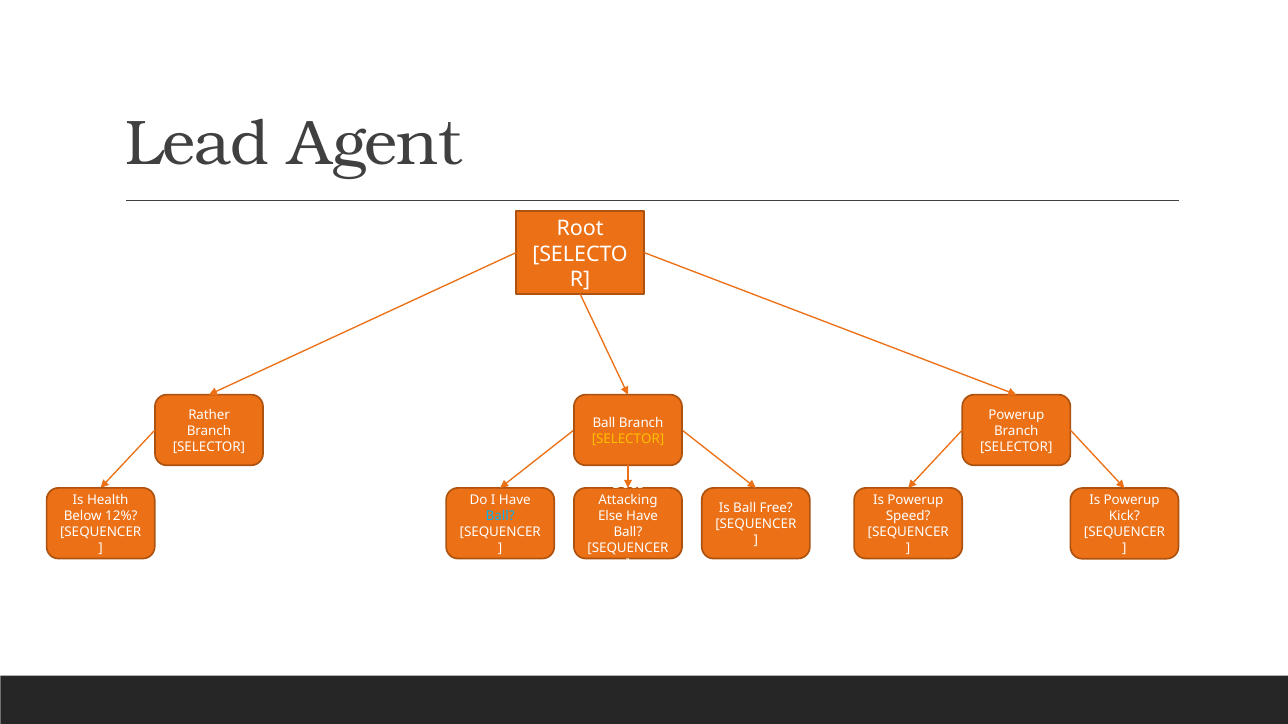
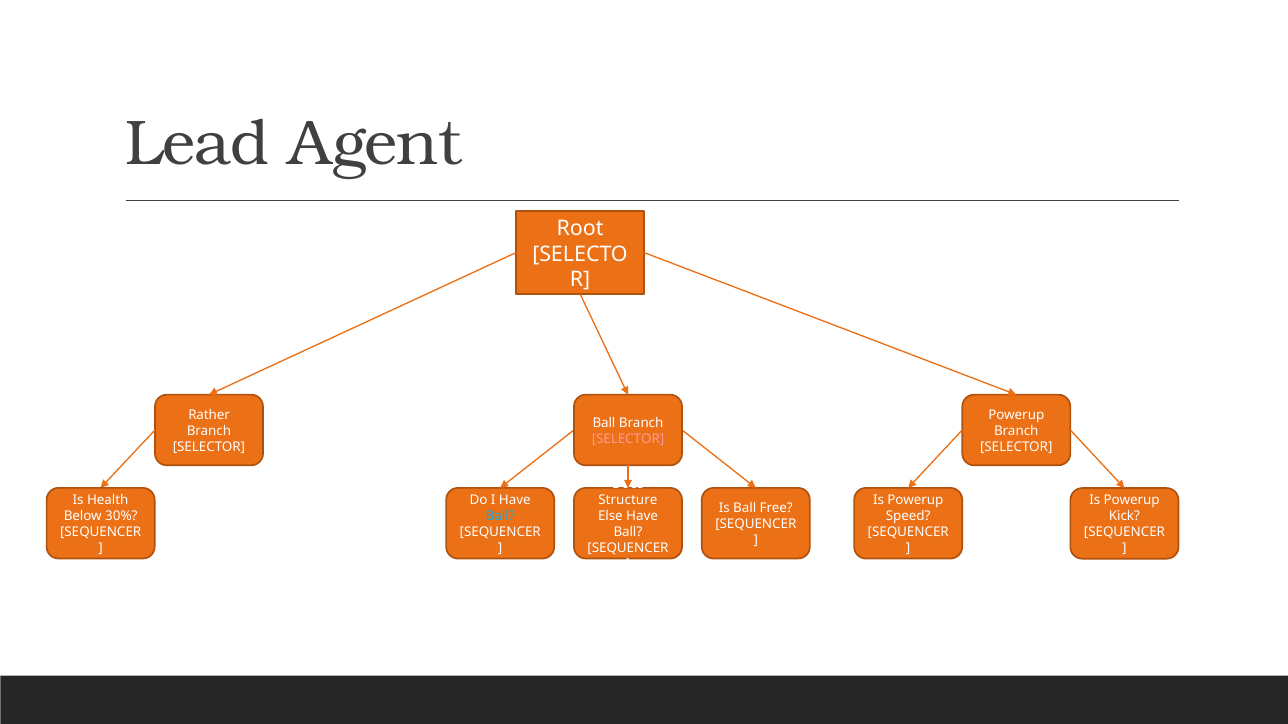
SELECTOR colour: yellow -> pink (628, 439)
Attacking: Attacking -> Structure (628, 500)
12%: 12% -> 30% (121, 516)
